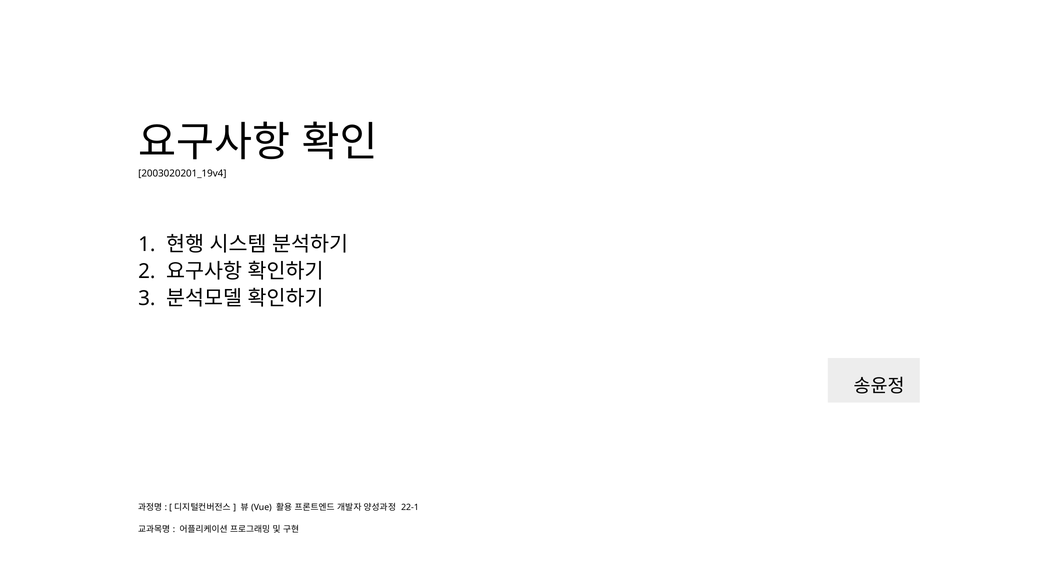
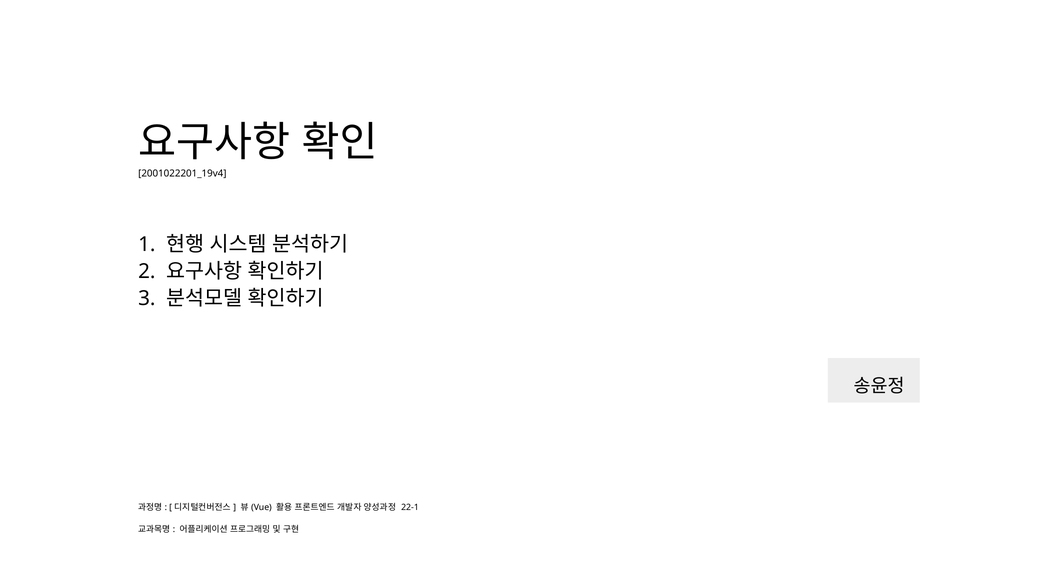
2003020201_19v4: 2003020201_19v4 -> 2001022201_19v4 (182, 174)
